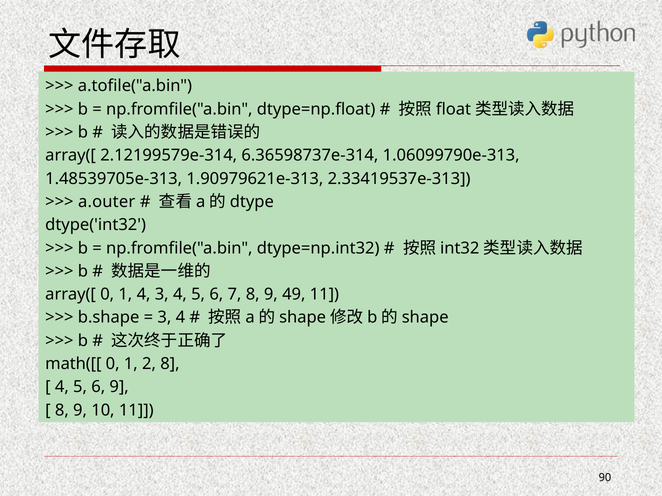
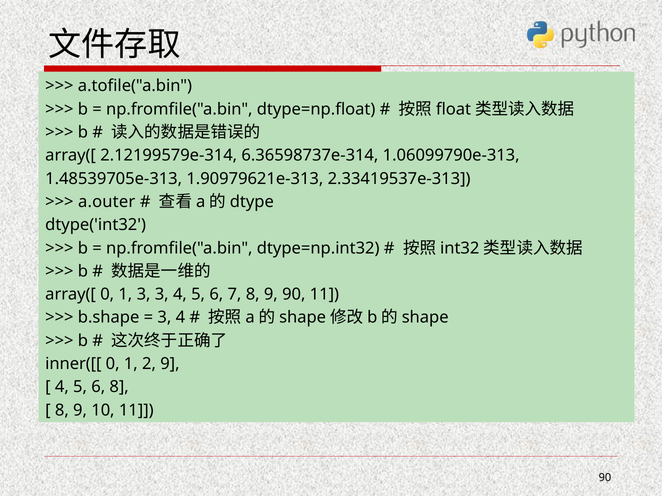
1 4: 4 -> 3 (144, 295)
9 49: 49 -> 90 (294, 295)
math([[: math([[ -> inner([[ (73, 364)
2 8: 8 -> 9 (170, 364)
6 9: 9 -> 8 (119, 387)
